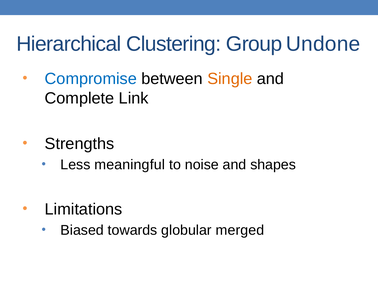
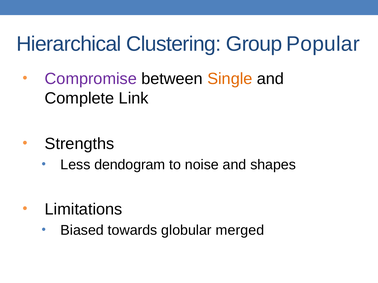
Undone: Undone -> Popular (323, 44)
Compromise colour: blue -> purple (91, 79)
meaningful: meaningful -> dendogram (130, 165)
